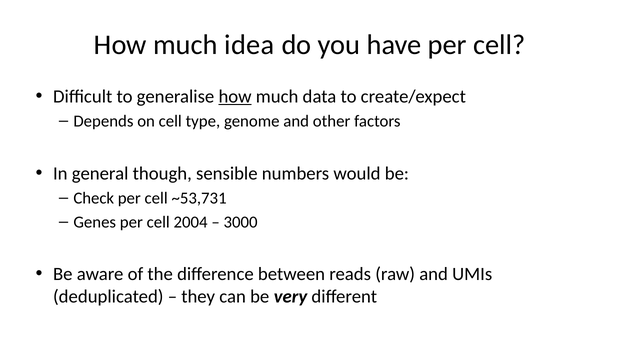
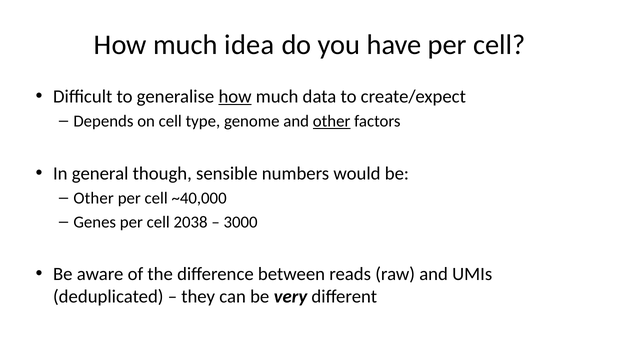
other underline: none -> present (332, 121)
Check: Check -> Other (94, 198)
~53,731: ~53,731 -> ~40,000 (199, 198)
2004: 2004 -> 2038 (191, 222)
